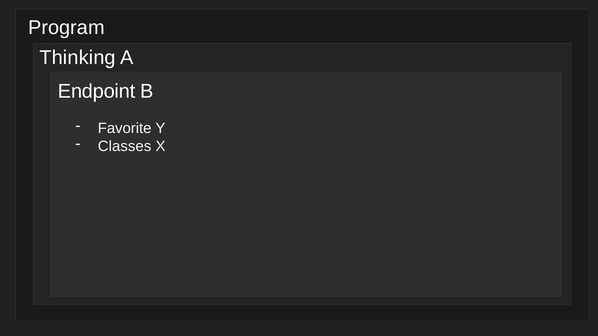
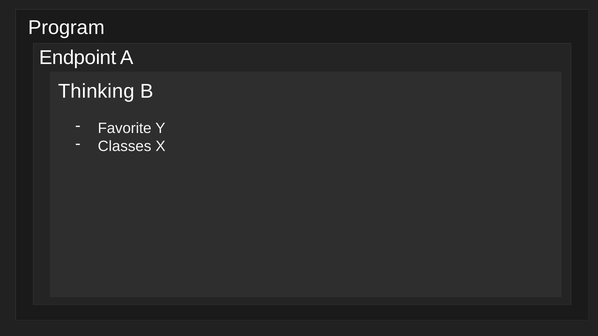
Thinking: Thinking -> Endpoint (78, 58)
Endpoint: Endpoint -> Thinking (96, 91)
